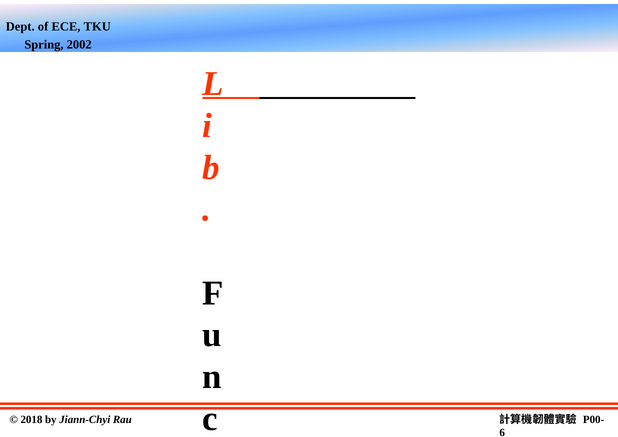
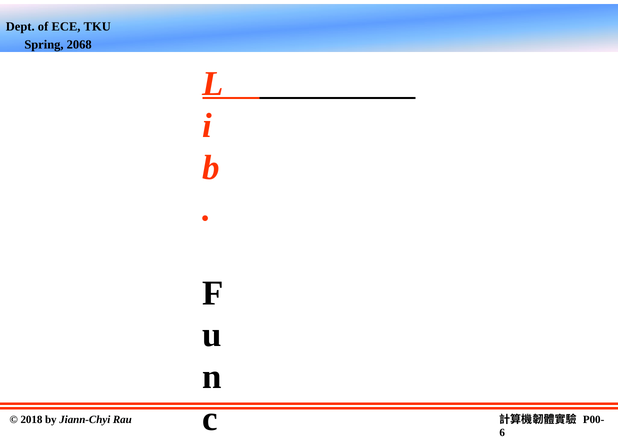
2002: 2002 -> 2068 (79, 45)
